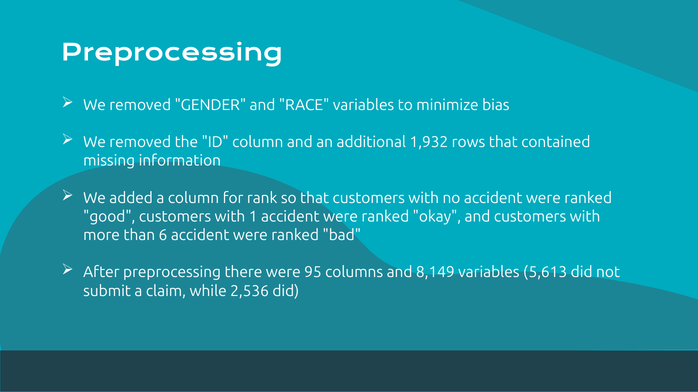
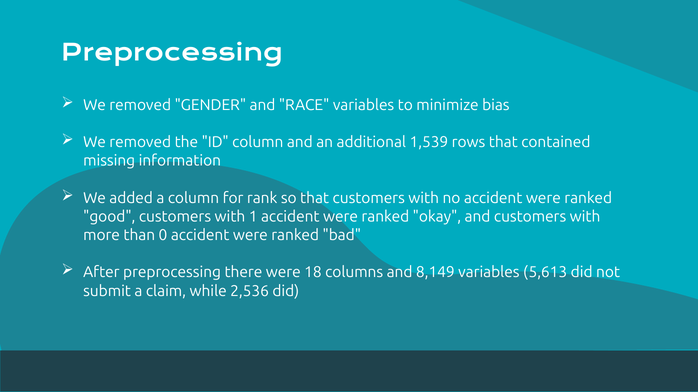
1,932: 1,932 -> 1,539 (429, 143)
6: 6 -> 0 (163, 236)
95: 95 -> 18 (313, 273)
